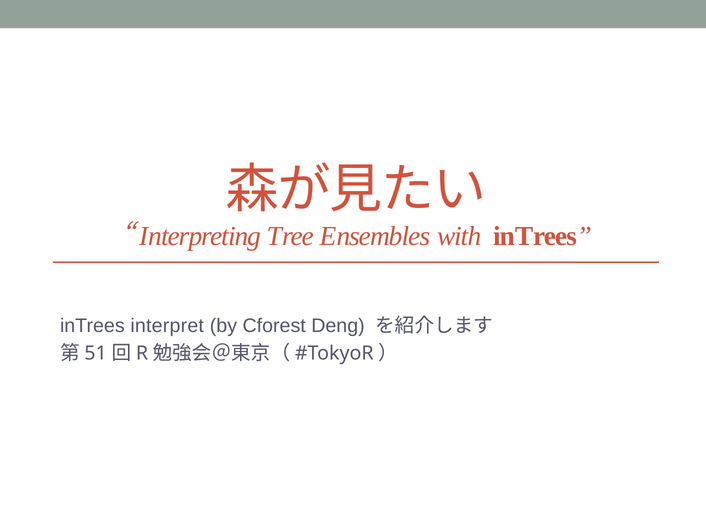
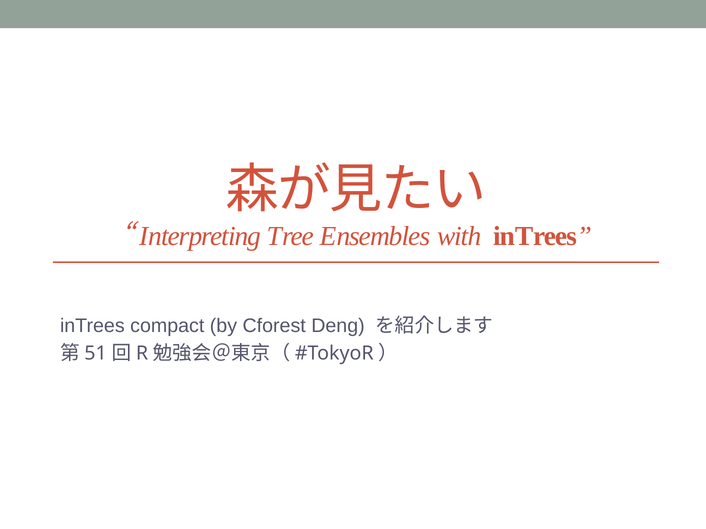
interpret: interpret -> compact (167, 326)
